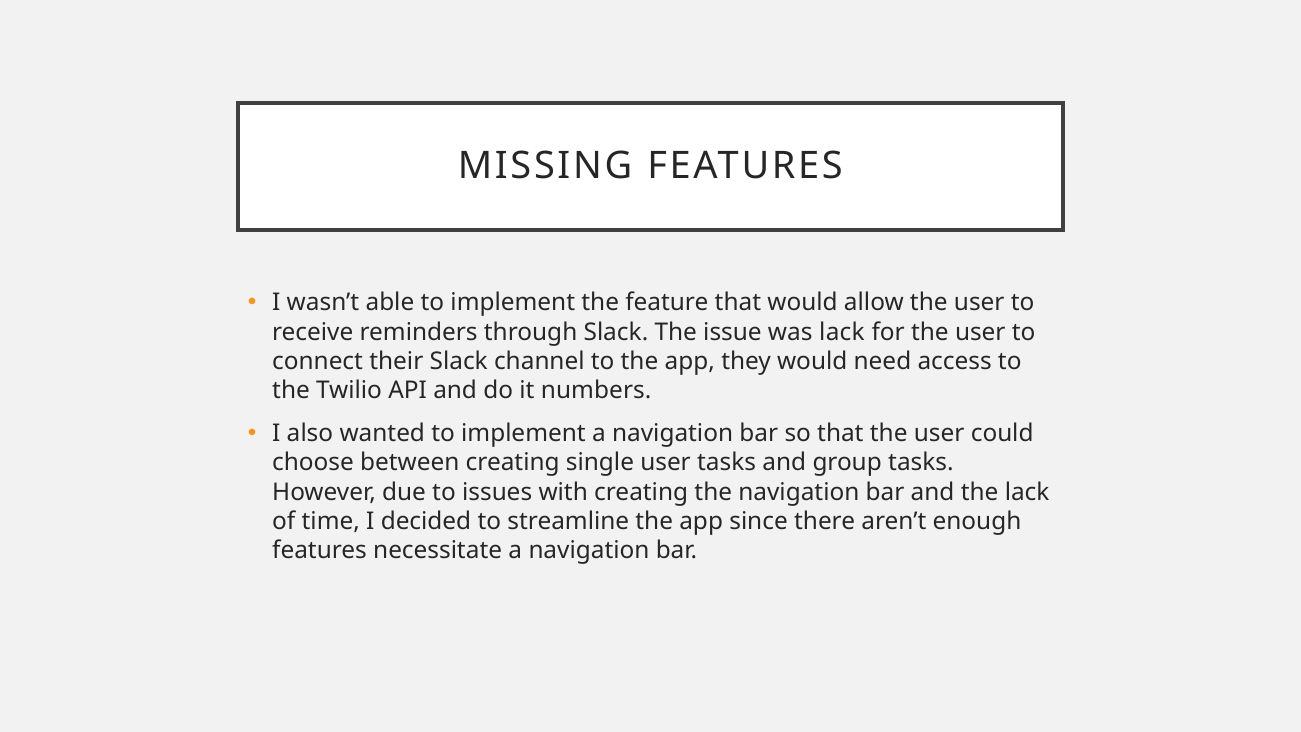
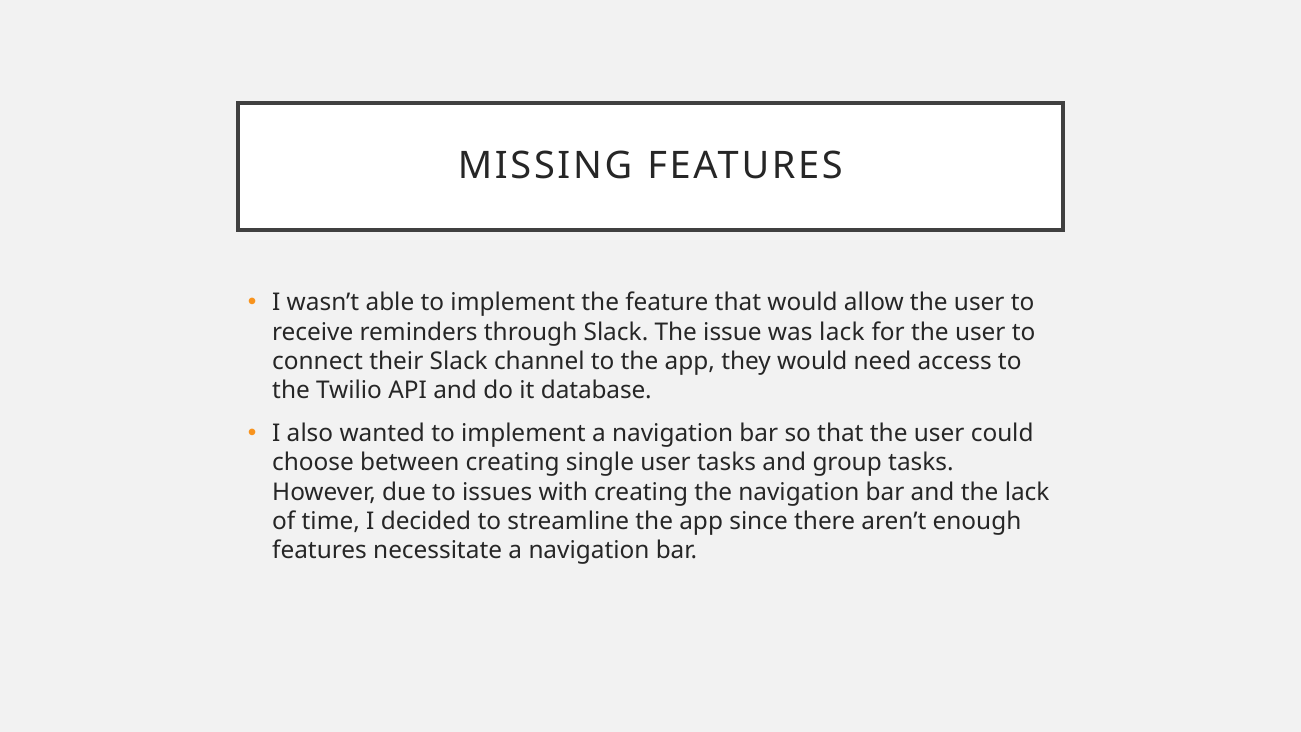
numbers: numbers -> database (596, 391)
